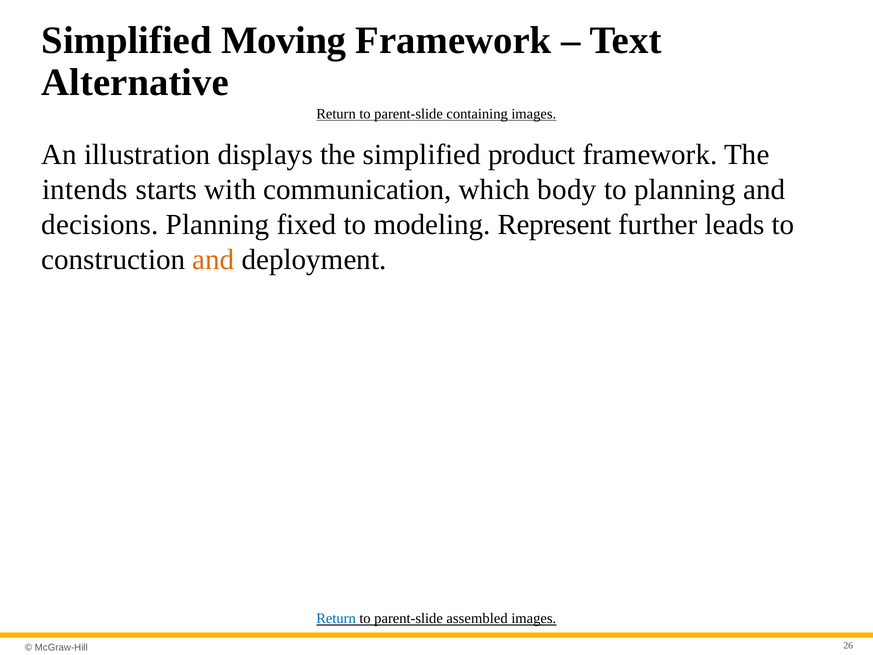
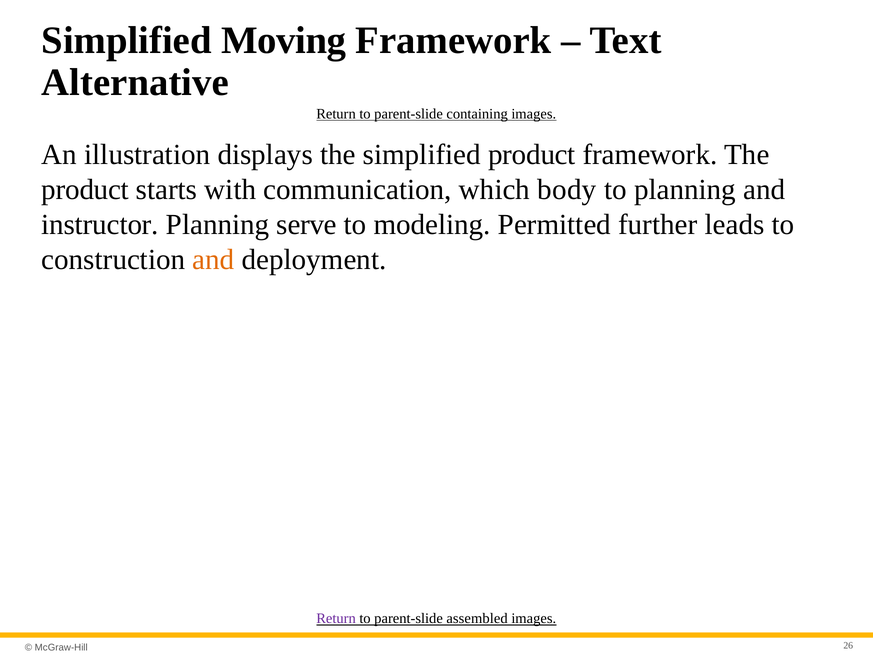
intends: intends -> product (85, 190)
decisions: decisions -> instructor (100, 225)
fixed: fixed -> serve (307, 225)
Represent: Represent -> Permitted (554, 225)
Return colour: blue -> purple (336, 618)
